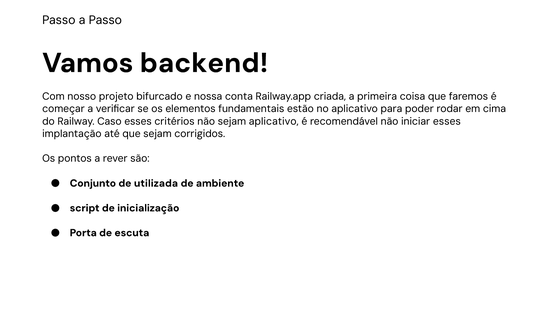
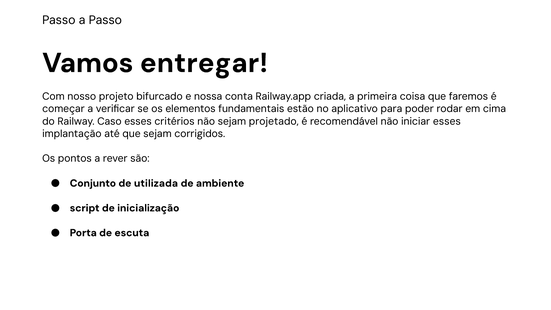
backend: backend -> entregar (204, 63)
sejam aplicativo: aplicativo -> projetado (274, 121)
